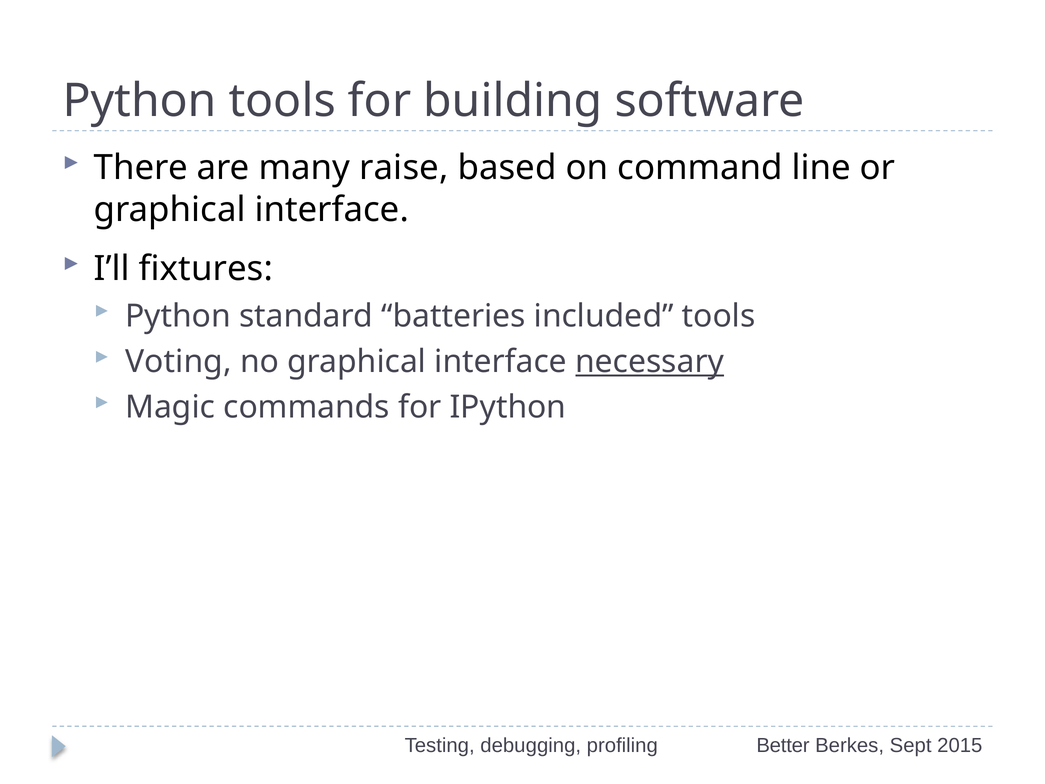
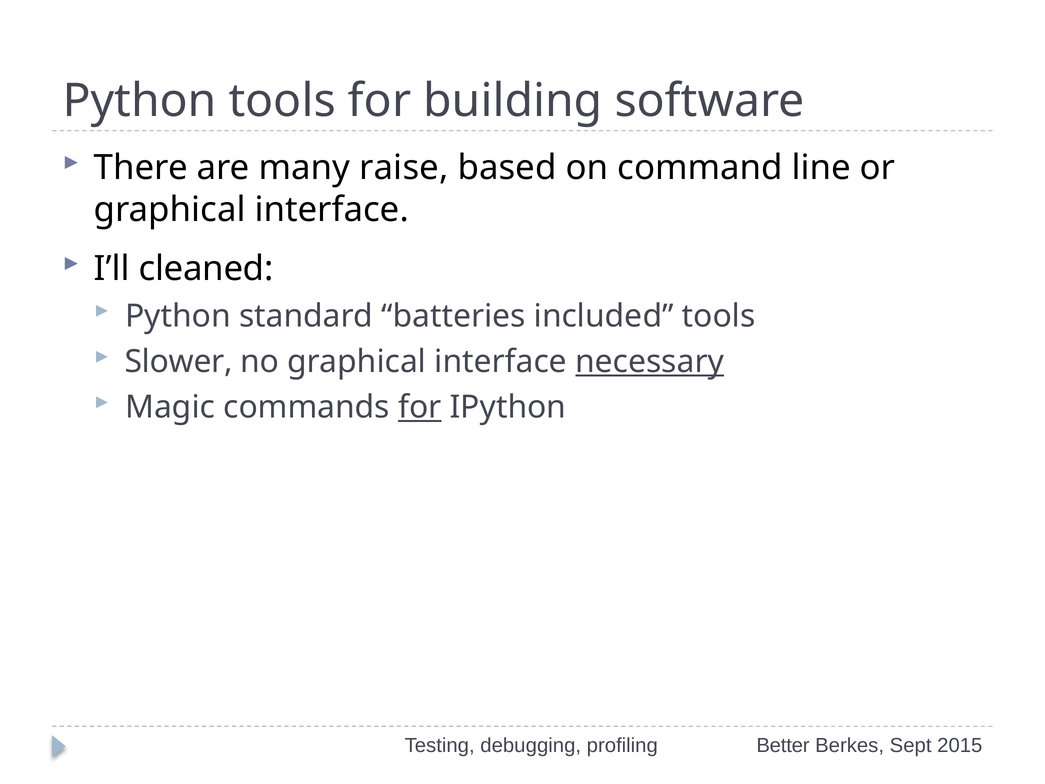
fixtures: fixtures -> cleaned (206, 269)
Voting: Voting -> Slower (179, 361)
for underline: none -> present (420, 407)
